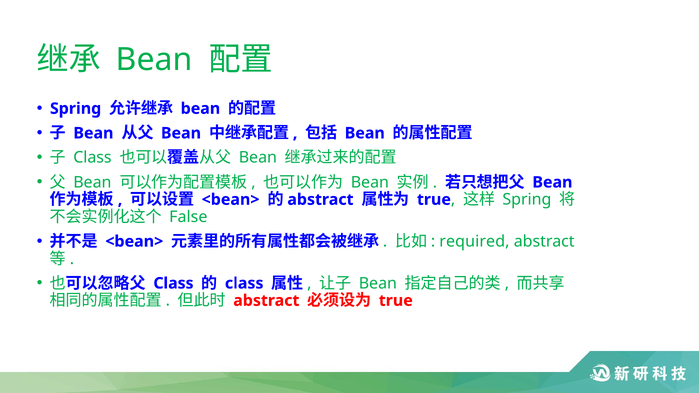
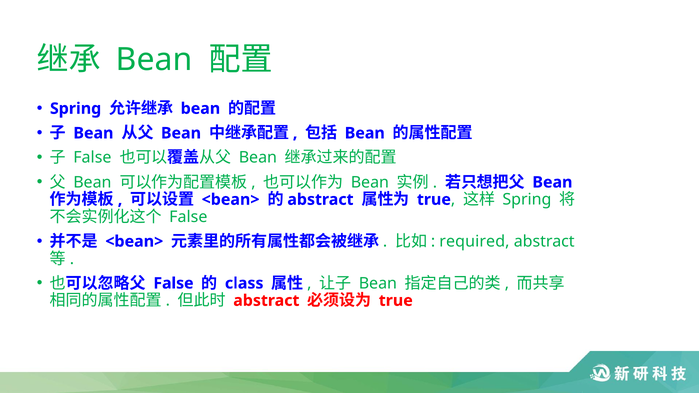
Class: Class -> False (92, 158)
Class: Class -> False (173, 283)
